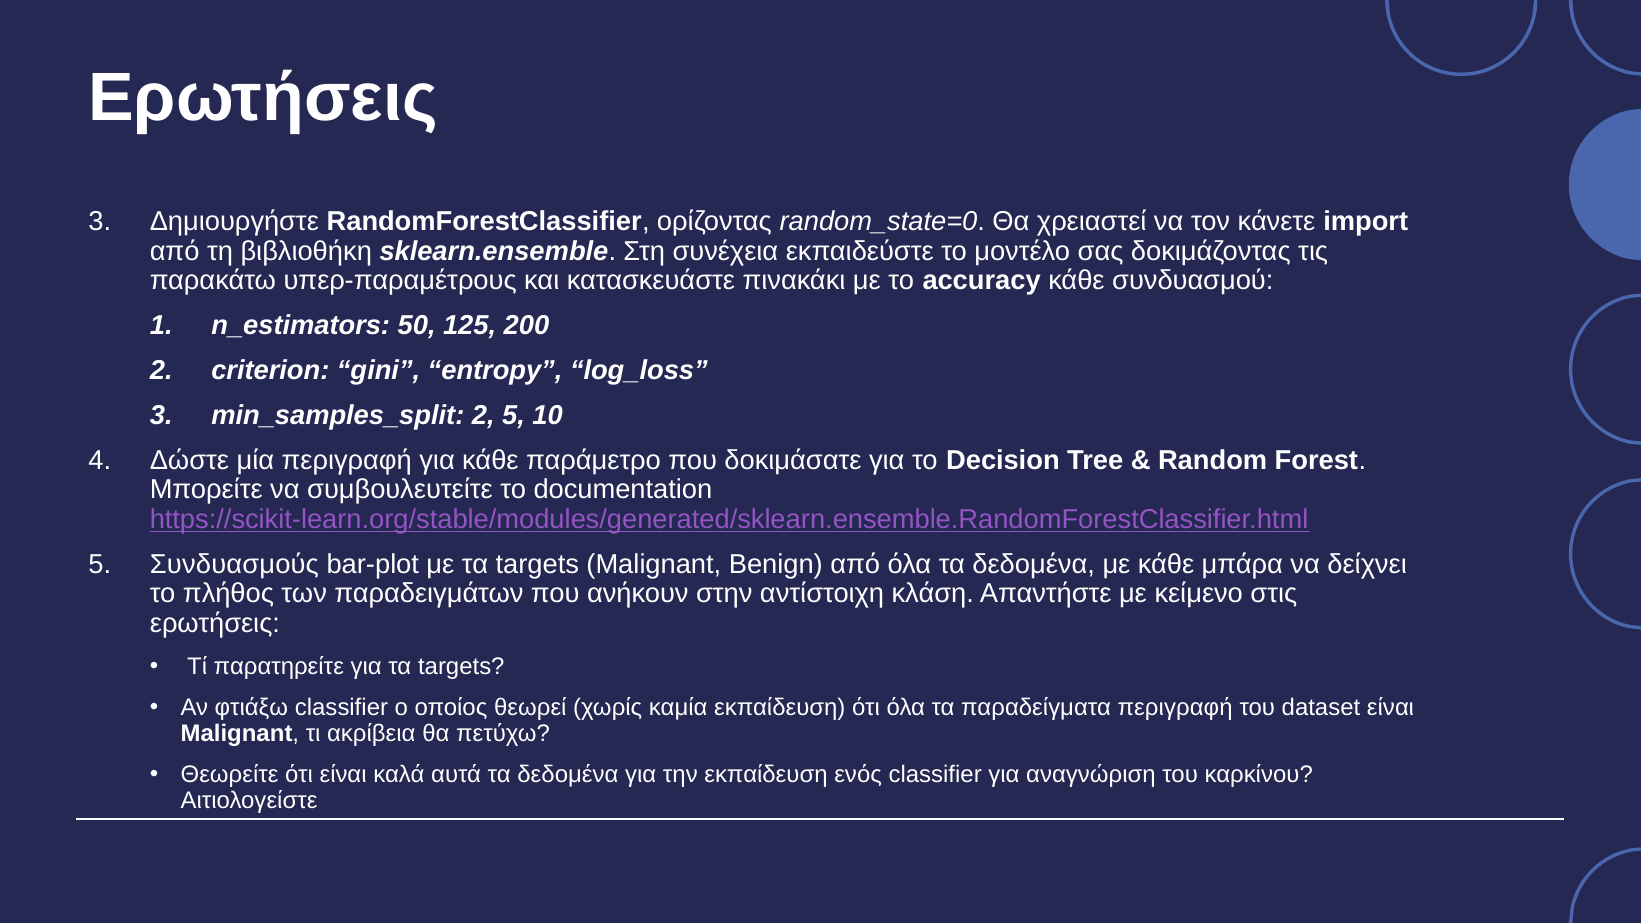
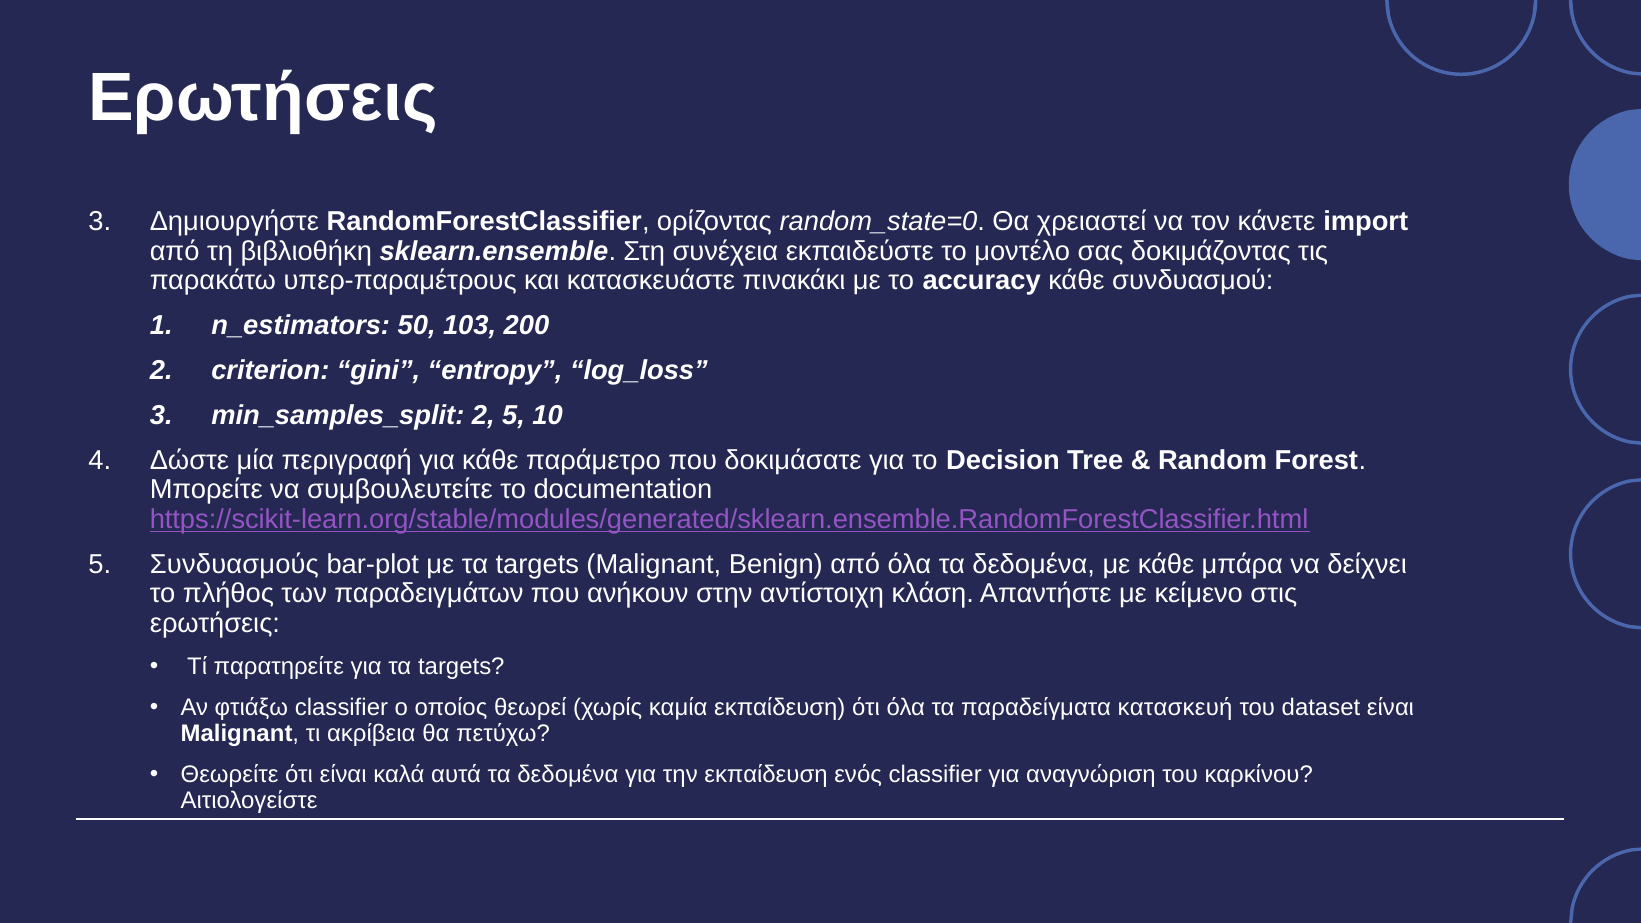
125: 125 -> 103 (470, 326)
παραδείγματα περιγραφή: περιγραφή -> κατασκευή (1175, 708)
